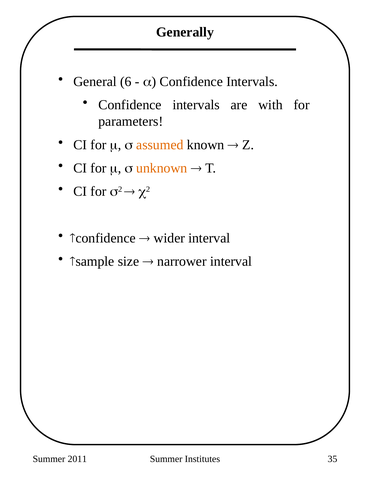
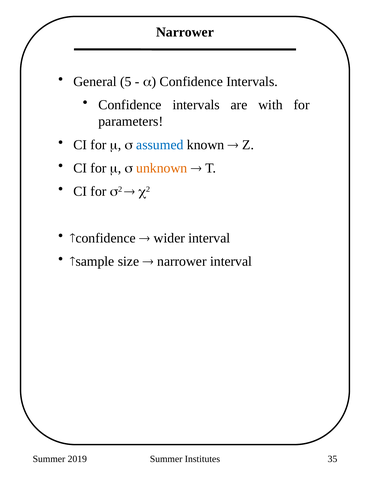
Generally: Generally -> Narrower (185, 32)
6: 6 -> 5 (126, 81)
assumed colour: orange -> blue (160, 145)
2011: 2011 -> 2019 (77, 458)
